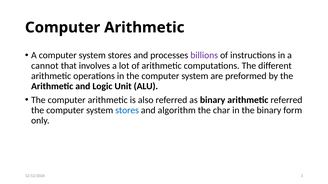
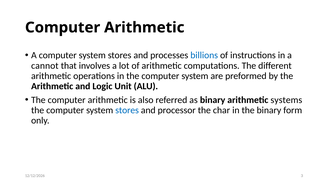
billions colour: purple -> blue (204, 55)
arithmetic referred: referred -> systems (286, 100)
algorithm: algorithm -> processor (177, 111)
